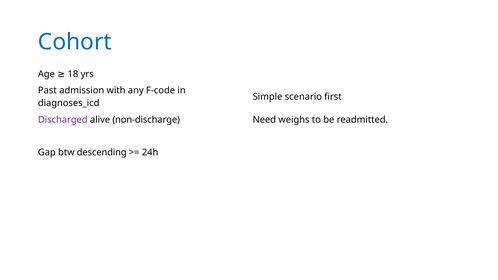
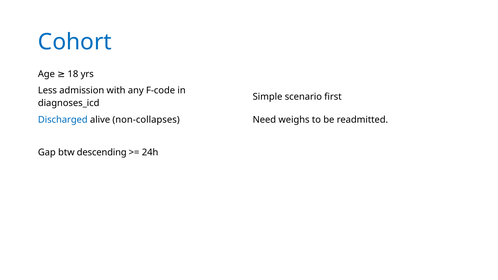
Past: Past -> Less (47, 91)
Discharged colour: purple -> blue (63, 120)
non-discharge: non-discharge -> non-collapses (146, 120)
